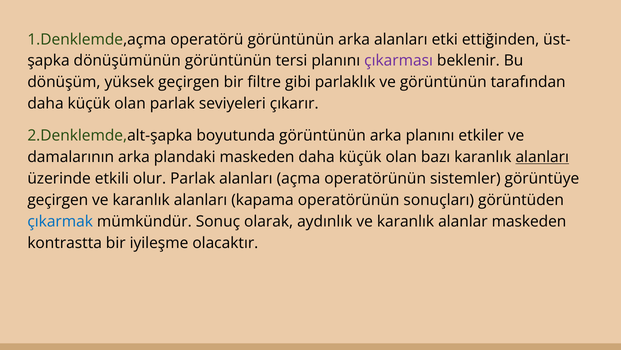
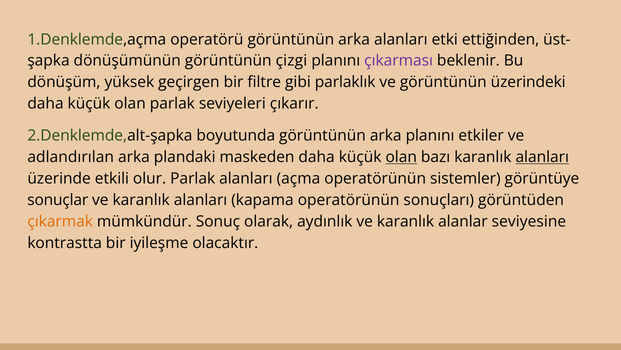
tersi: tersi -> çizgi (291, 61)
tarafından: tarafından -> üzerindeki (528, 82)
damalarının: damalarının -> adlandırılan (71, 157)
olan underline: none -> present (401, 157)
geçirgen: geçirgen -> sonuçlar (58, 200)
çıkarmak colour: blue -> orange (60, 221)
alanlar maskeden: maskeden -> seviyesine (529, 221)
